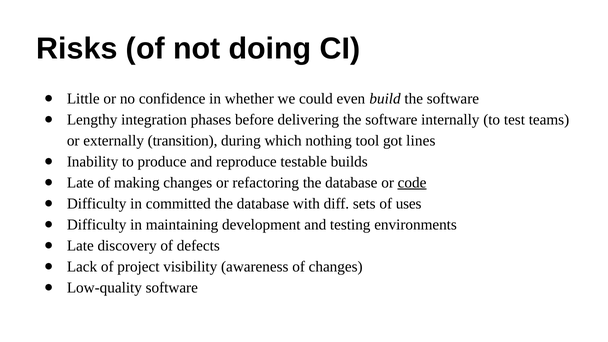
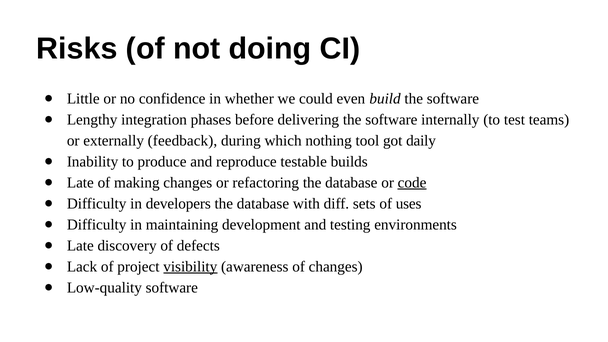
transition: transition -> feedback (182, 141)
lines: lines -> daily (421, 141)
committed: committed -> developers (178, 204)
visibility underline: none -> present (190, 267)
